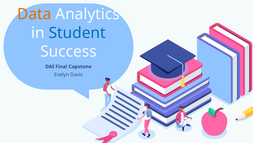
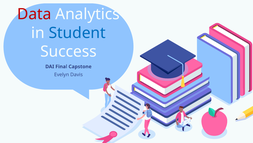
Data colour: orange -> red (34, 14)
